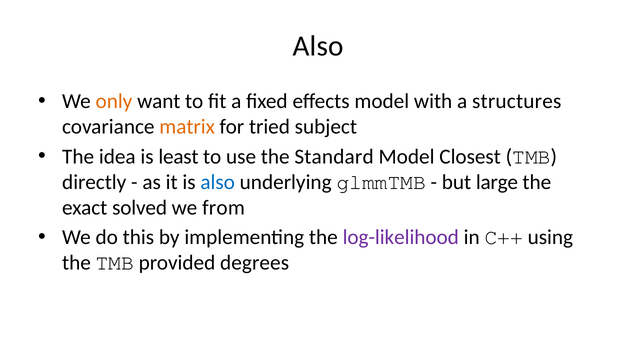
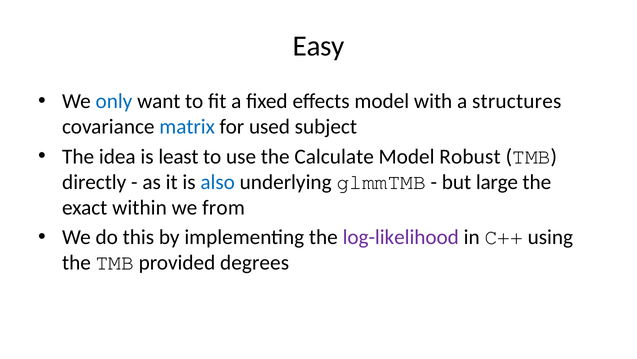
Also: Also -> Easy (319, 46)
only colour: orange -> blue (114, 101)
matrix colour: orange -> blue (187, 127)
tried: tried -> used (269, 127)
Standard: Standard -> Calculate (334, 156)
Closest: Closest -> Robust (470, 156)
solved: solved -> within (140, 207)
